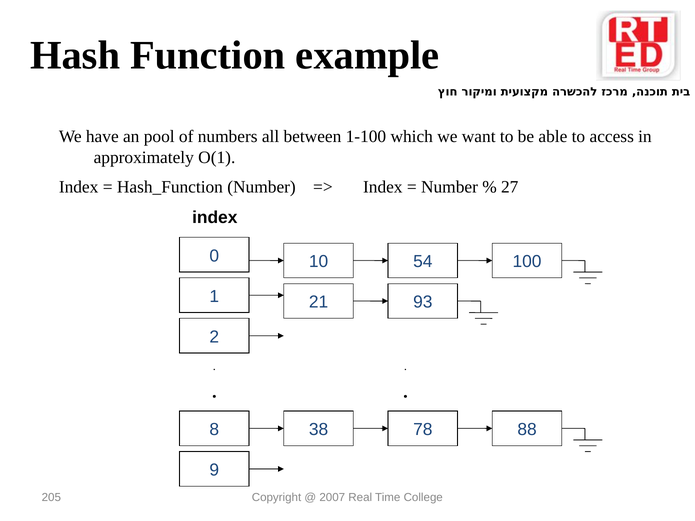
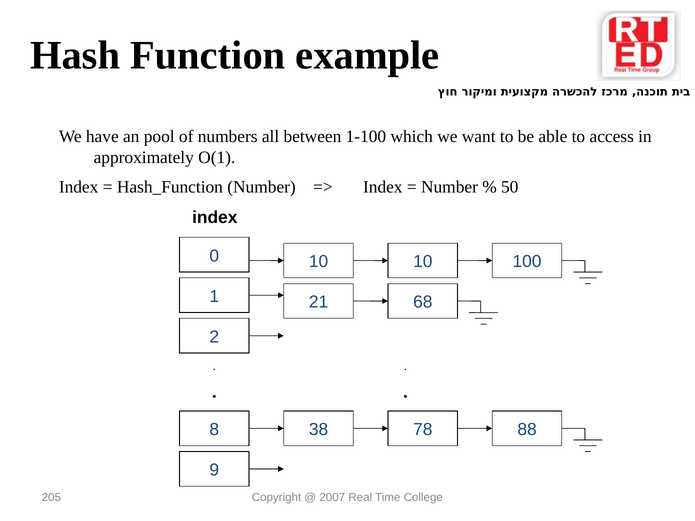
27: 27 -> 50 (510, 187)
10 54: 54 -> 10 (423, 262)
93: 93 -> 68 (423, 302)
